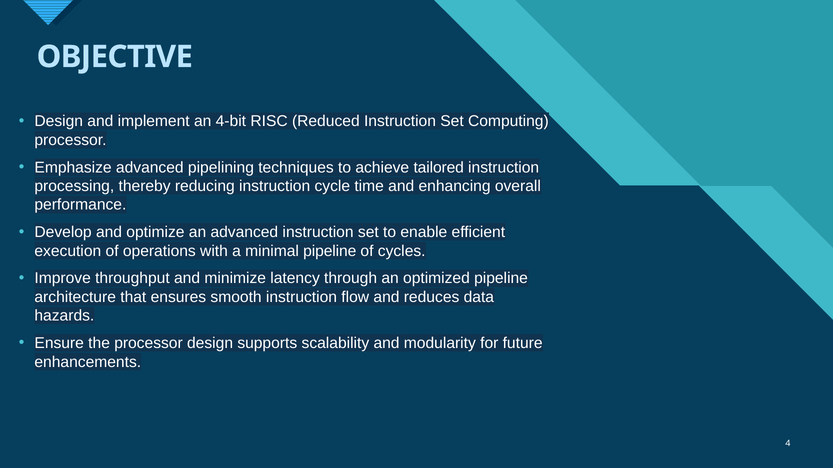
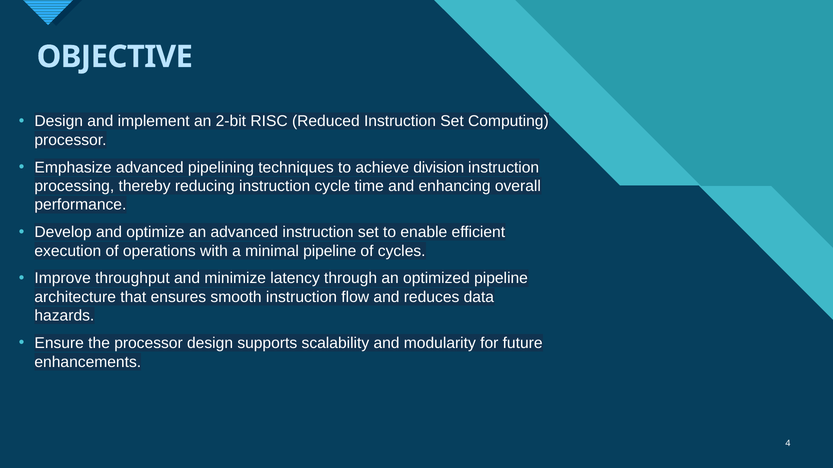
4-bit: 4-bit -> 2-bit (231, 121)
tailored: tailored -> division (439, 168)
